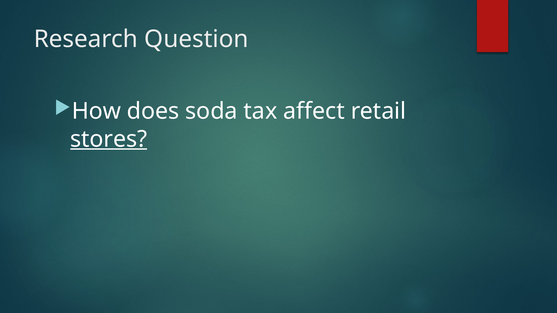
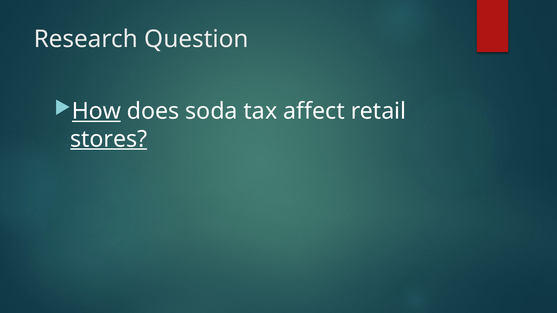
How underline: none -> present (96, 111)
